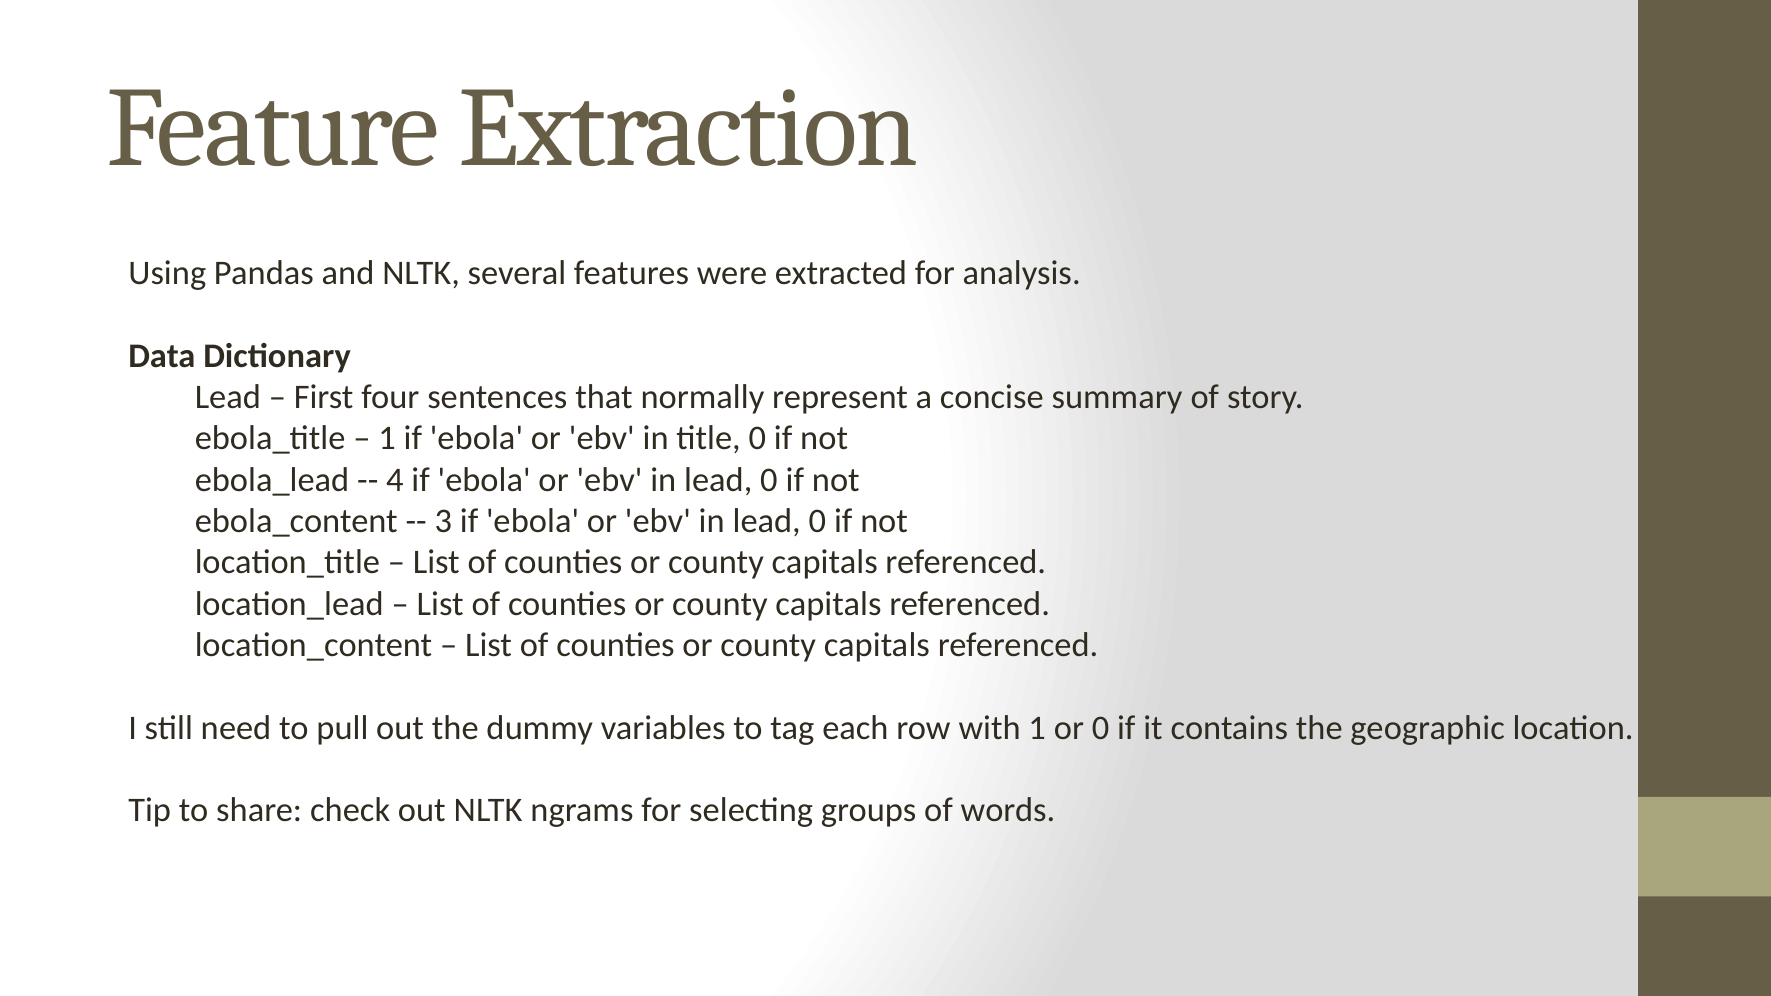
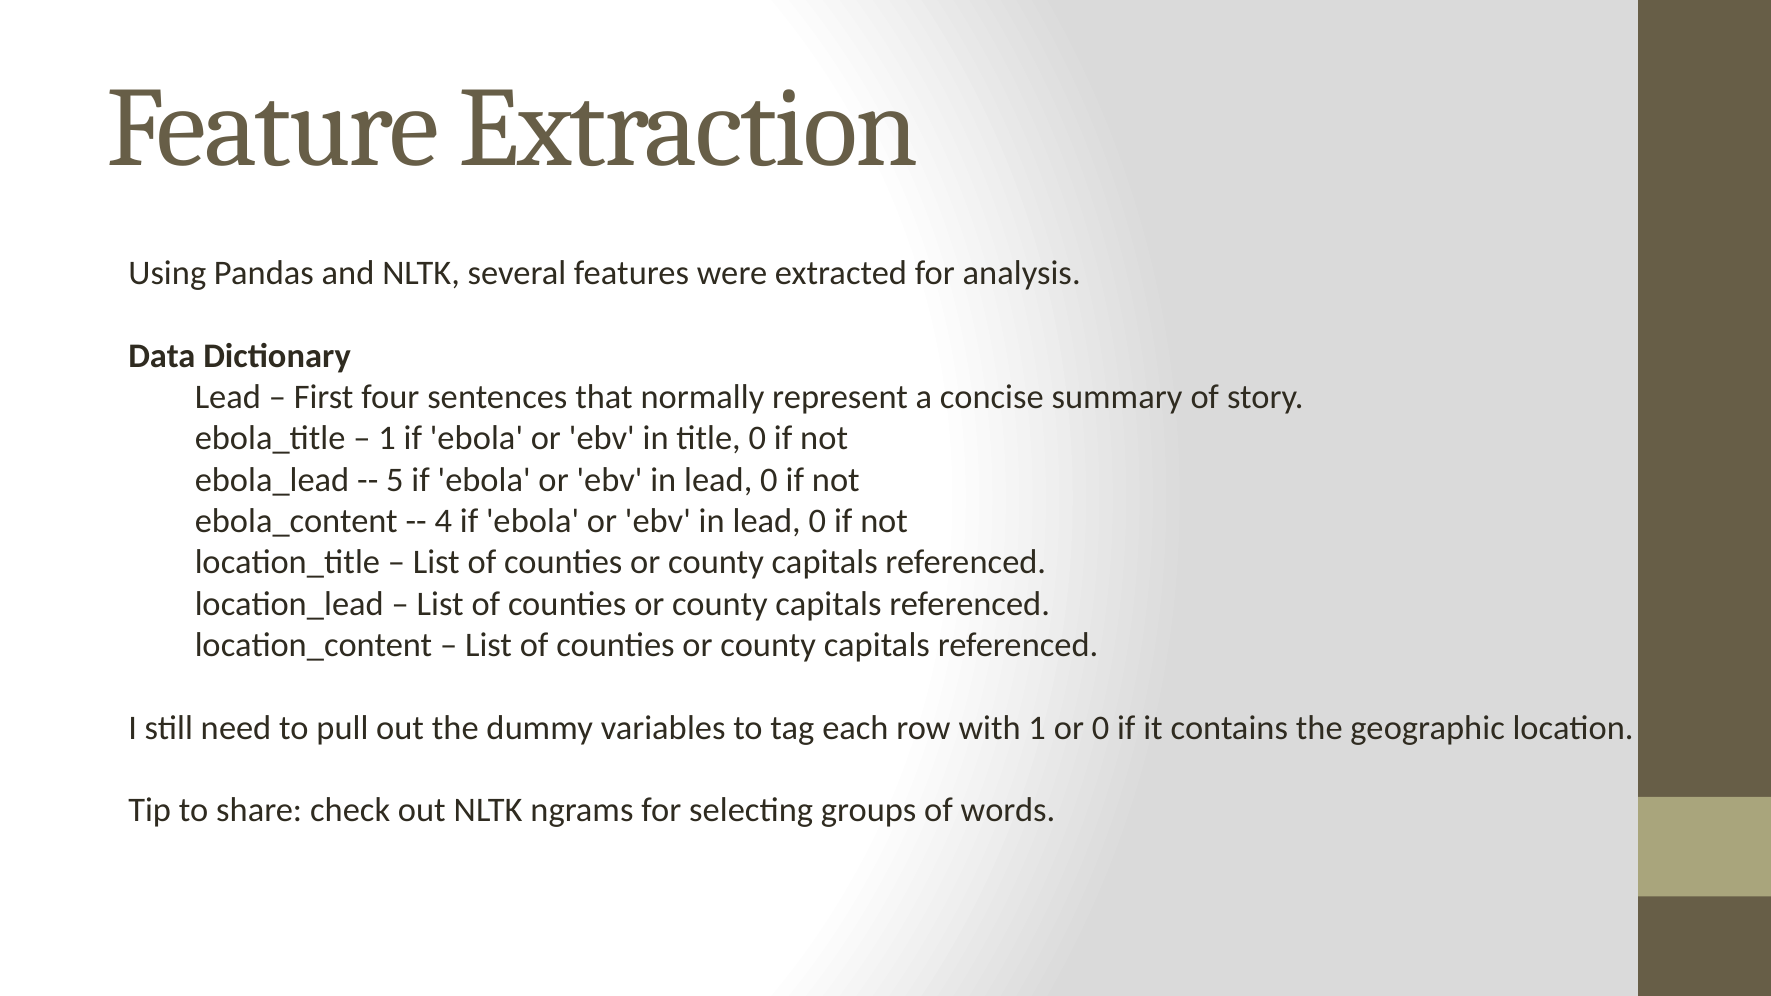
4: 4 -> 5 (395, 480)
3: 3 -> 4 (443, 521)
